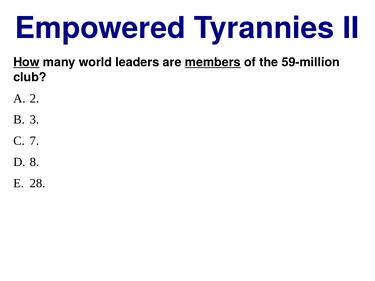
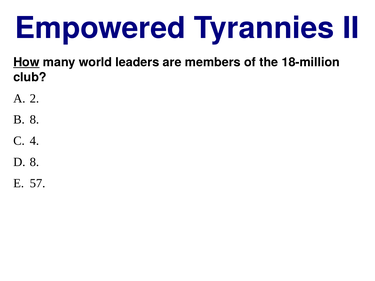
members underline: present -> none (213, 62)
59-million: 59-million -> 18-million (311, 62)
3: 3 -> 8 (34, 120)
7: 7 -> 4 (34, 141)
28: 28 -> 57 (38, 183)
